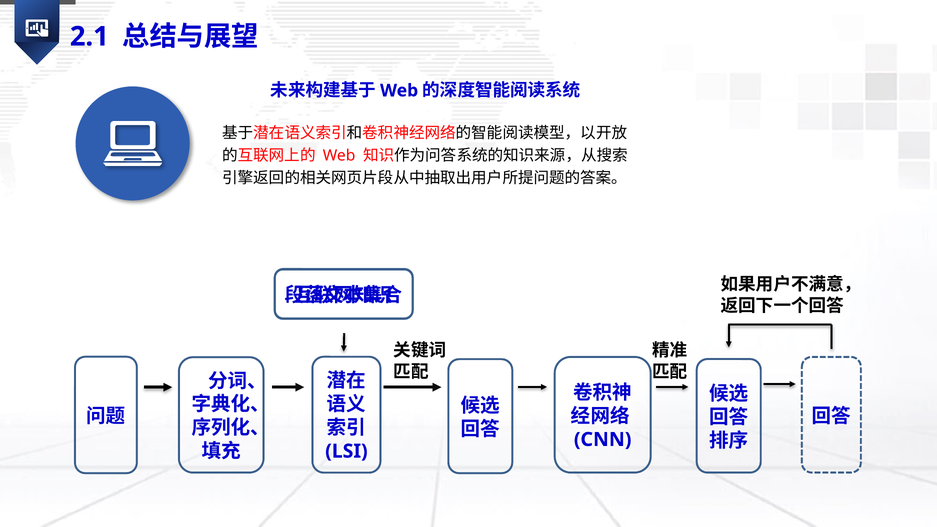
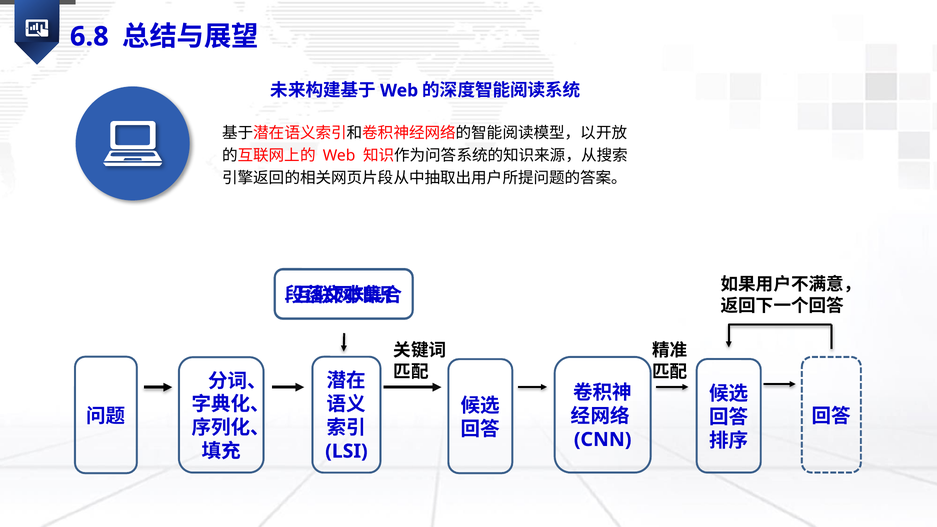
2.1: 2.1 -> 6.8 (89, 37)
